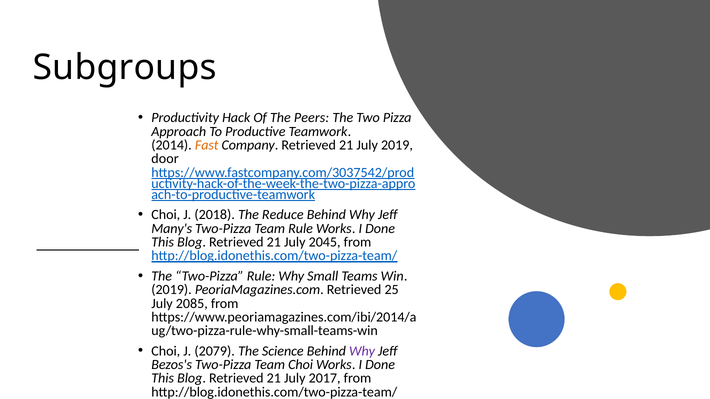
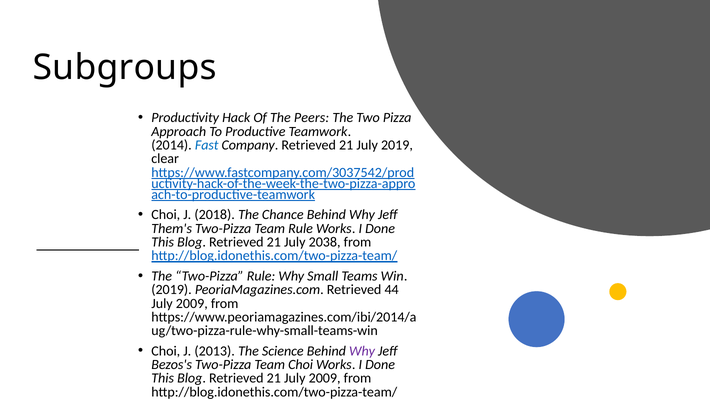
Fast colour: orange -> blue (207, 145)
door: door -> clear (165, 159)
Reduce: Reduce -> Chance (283, 215)
Many's: Many's -> Them's (172, 229)
2045: 2045 -> 2038 (325, 242)
25: 25 -> 44 (392, 290)
2085: 2085 -> 2009 (192, 304)
2079: 2079 -> 2013 (215, 351)
21 July 2017: 2017 -> 2009 (325, 379)
